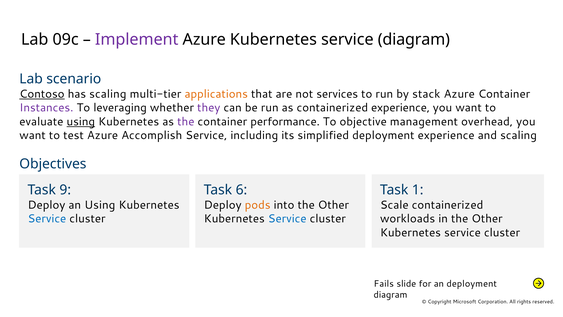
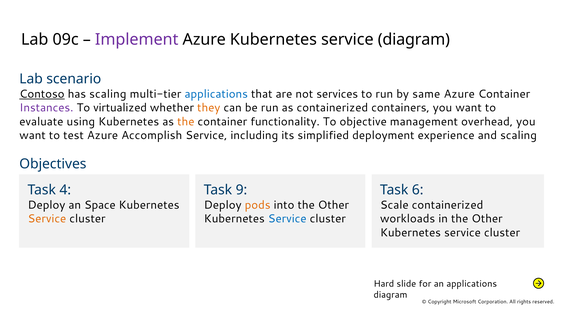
applications colour: orange -> blue (216, 94)
stack: stack -> same (426, 94)
leveraging: leveraging -> virtualized (120, 108)
they colour: purple -> orange (209, 108)
containerized experience: experience -> containers (400, 108)
using underline: present -> none (81, 121)
the colour: purple -> orange (186, 121)
performance: performance -> functionality (285, 121)
9: 9 -> 4 (65, 190)
6: 6 -> 9 (241, 190)
1: 1 -> 6 (418, 190)
an Using: Using -> Space (100, 205)
Service colour: blue -> orange (47, 218)
Fails: Fails -> Hard (384, 284)
an deployment: deployment -> applications (472, 284)
